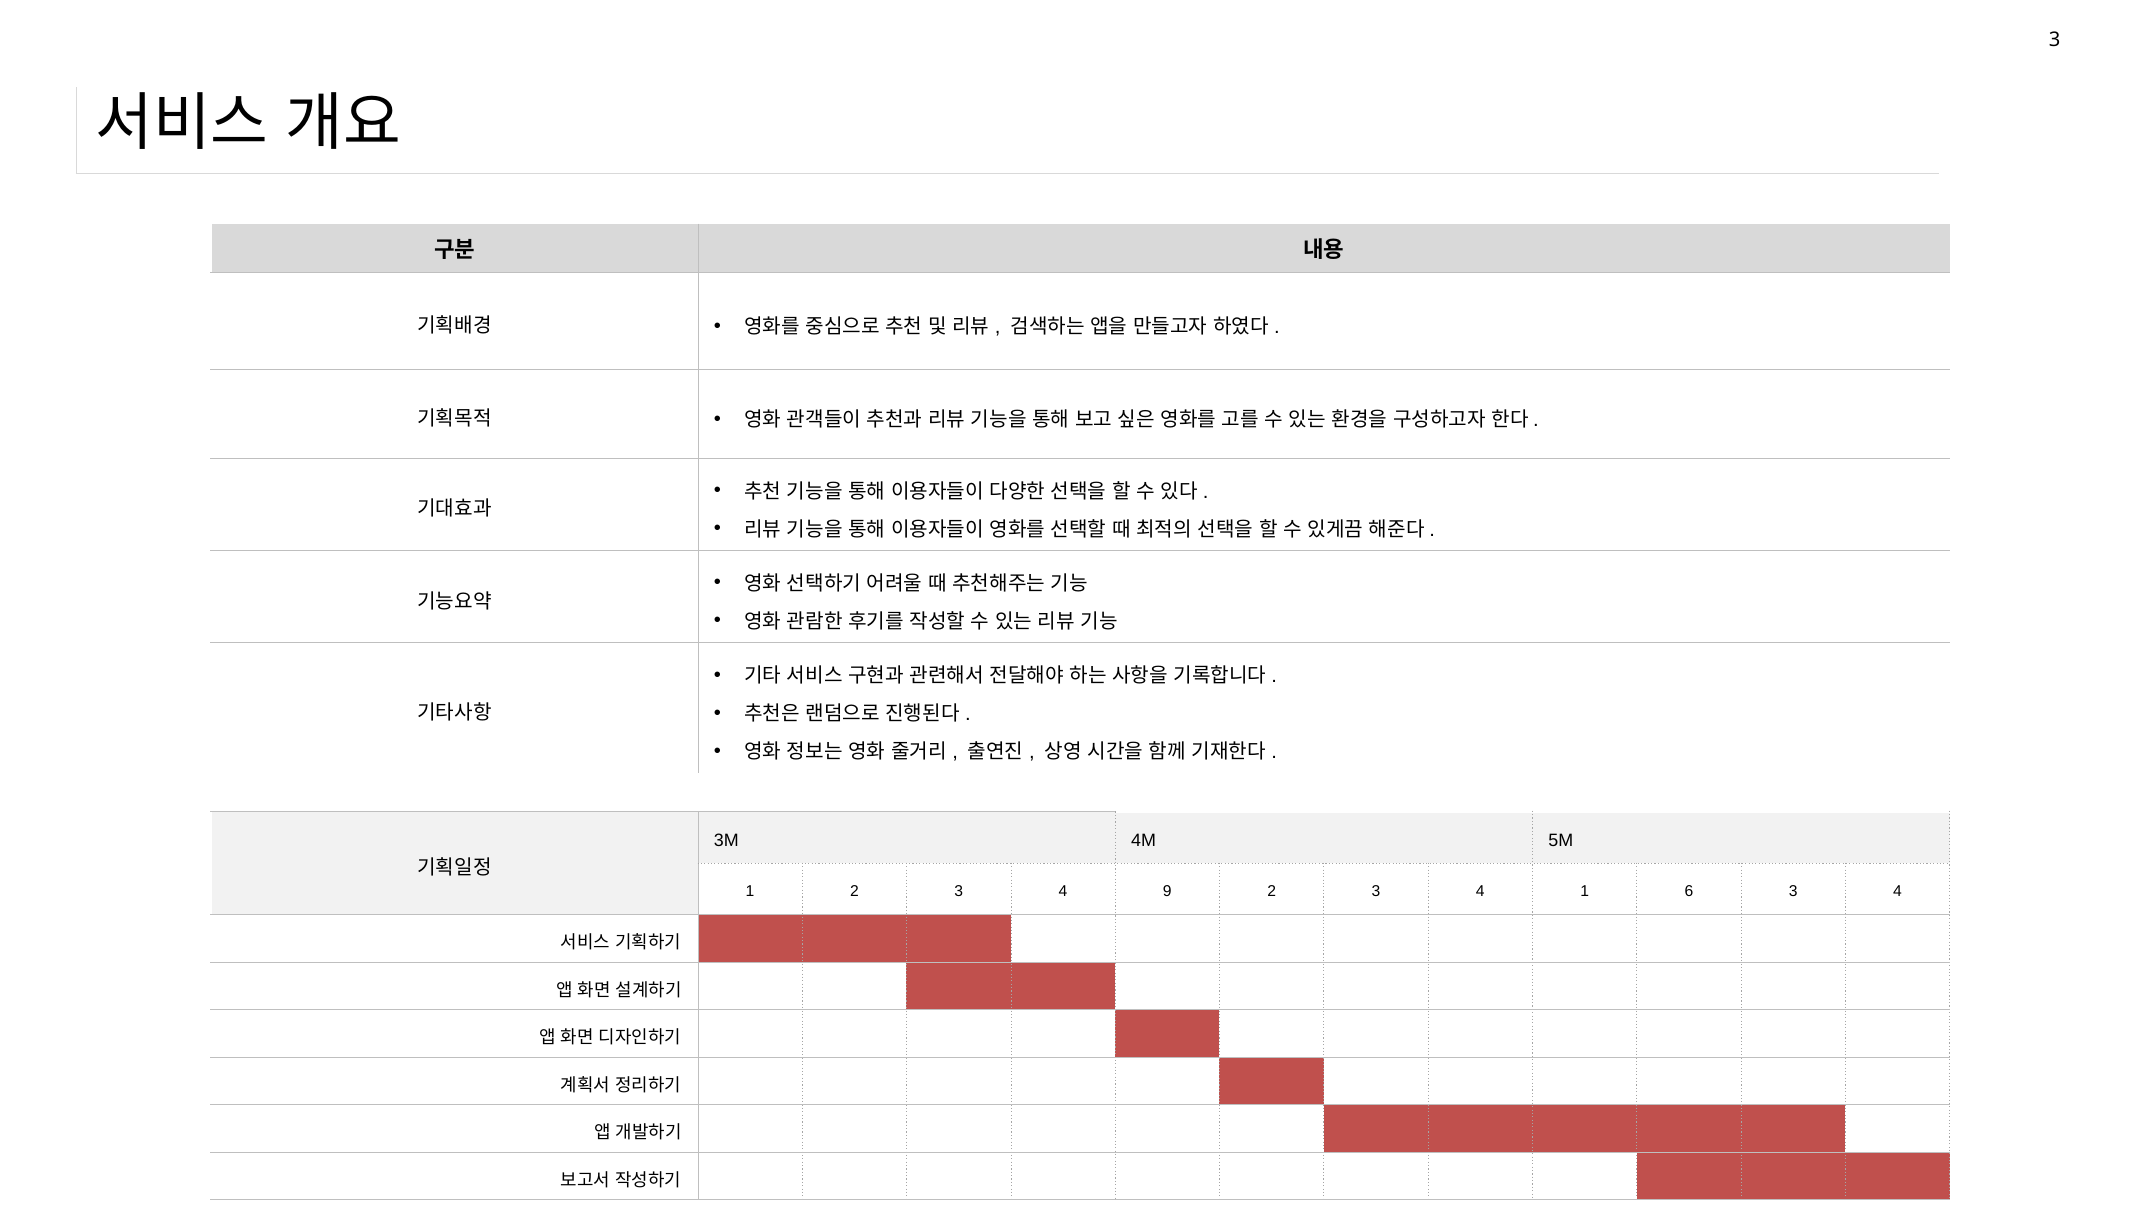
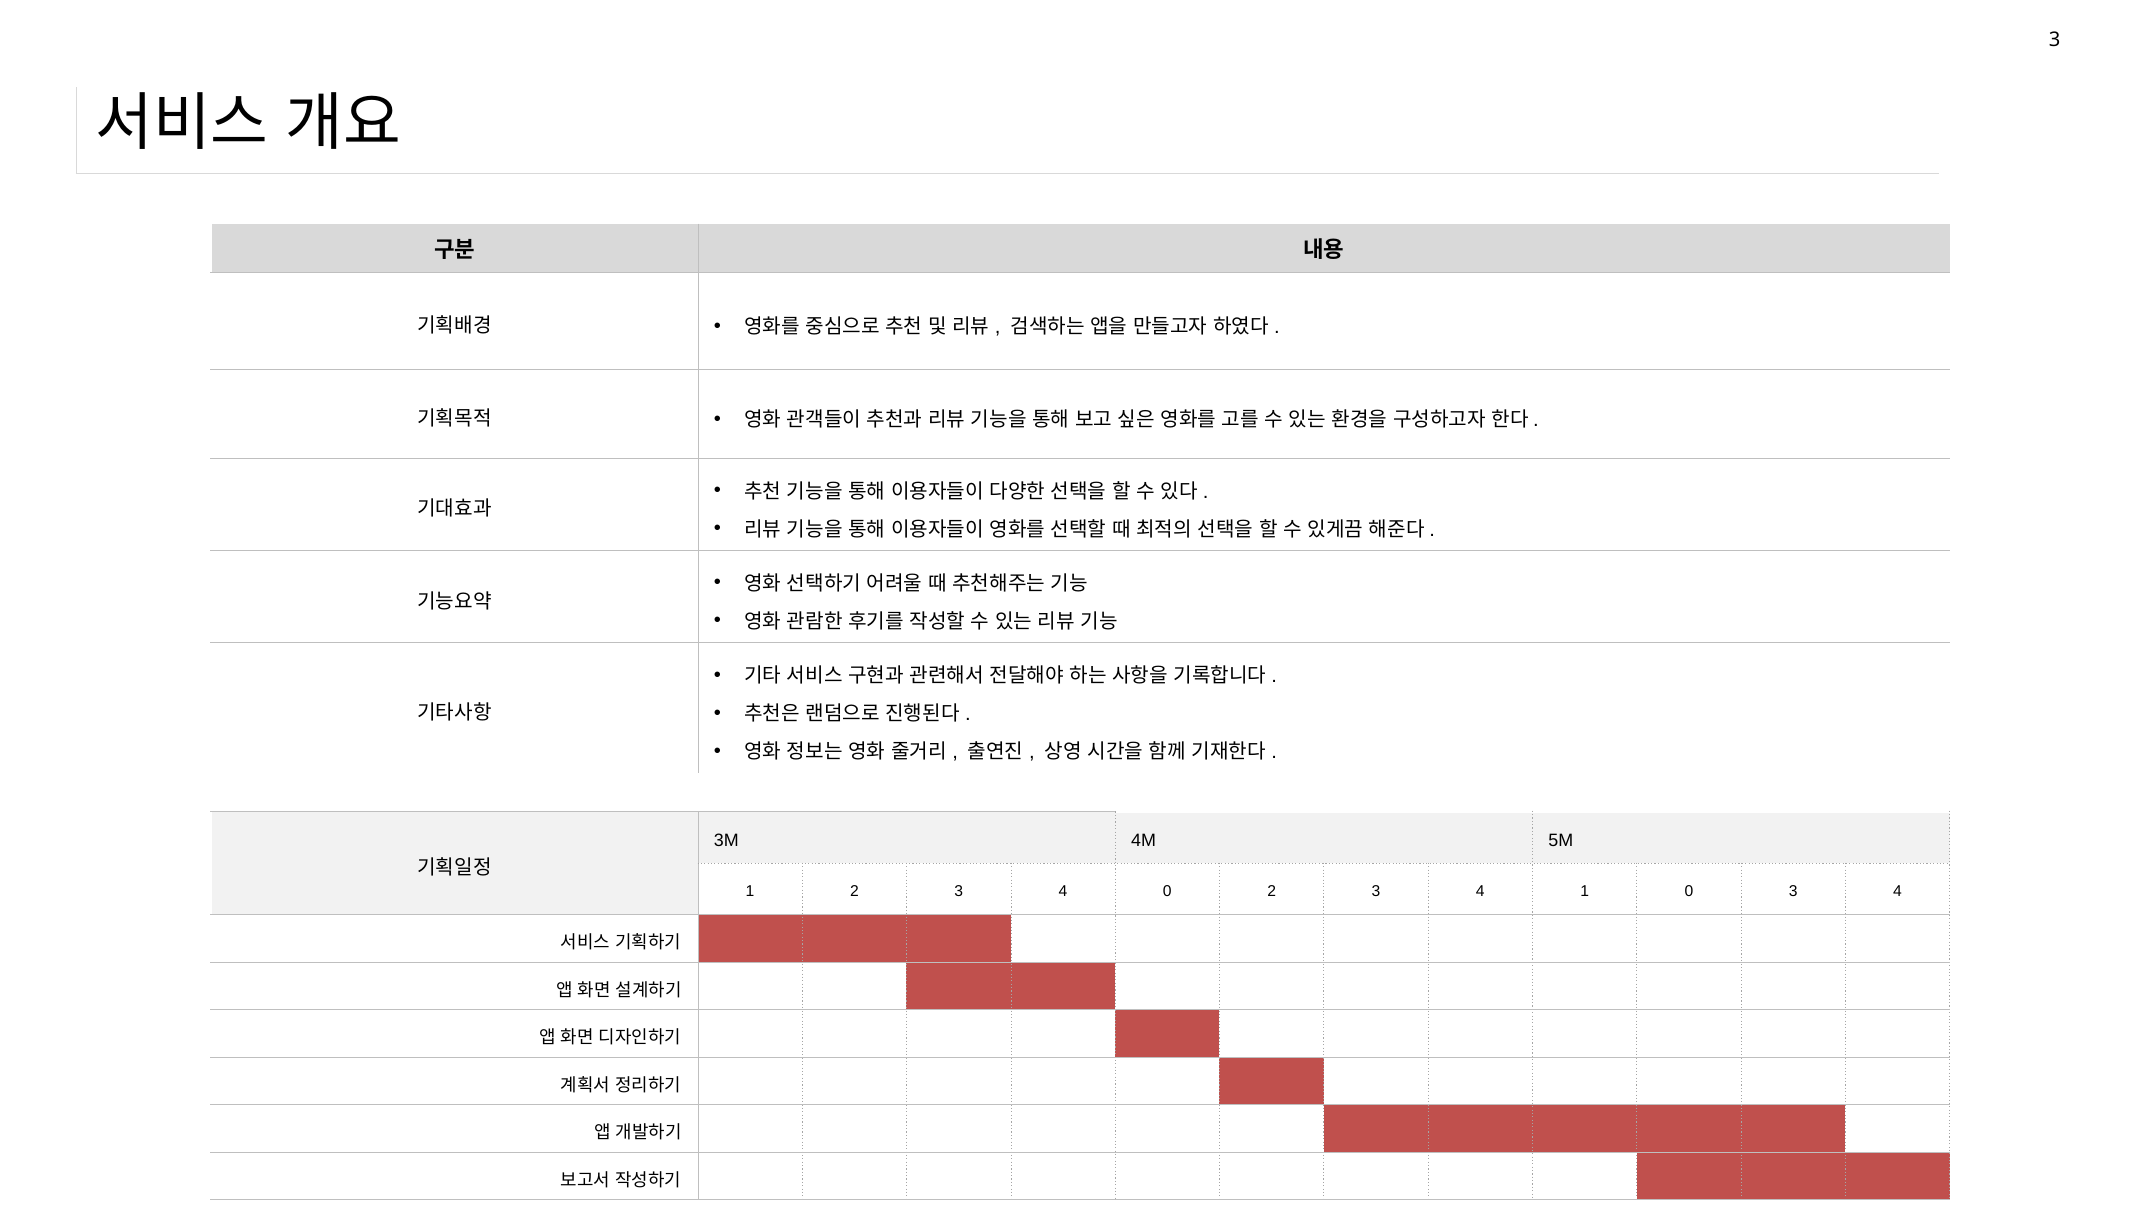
4 9: 9 -> 0 (1167, 891)
1 6: 6 -> 0 (1689, 891)
